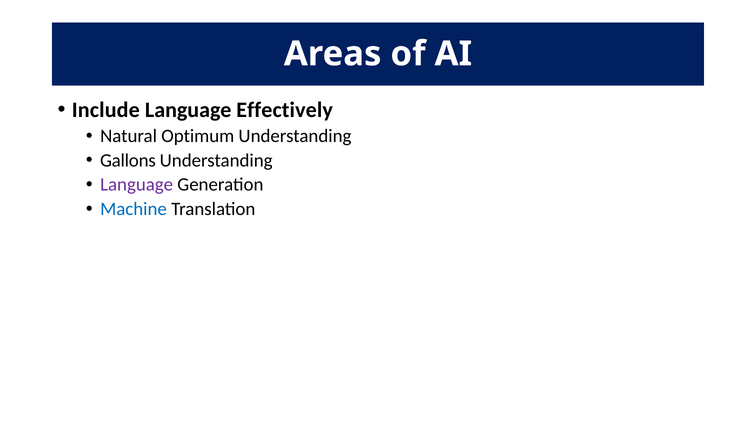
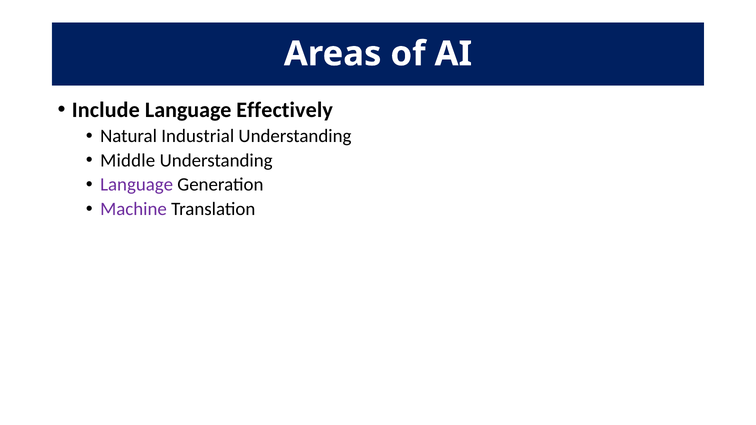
Optimum: Optimum -> Industrial (198, 136)
Gallons: Gallons -> Middle (128, 160)
Machine colour: blue -> purple (134, 209)
